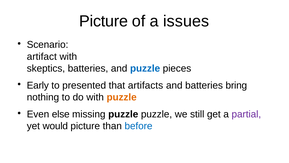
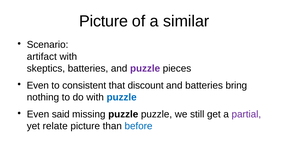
issues: issues -> similar (186, 21)
puzzle colour: blue -> purple (145, 68)
Early: Early -> Even (38, 85)
presented: presented -> consistent (84, 85)
artifacts: artifacts -> discount (146, 85)
puzzle colour: orange -> blue (122, 97)
else: else -> said (61, 114)
would: would -> relate (55, 126)
